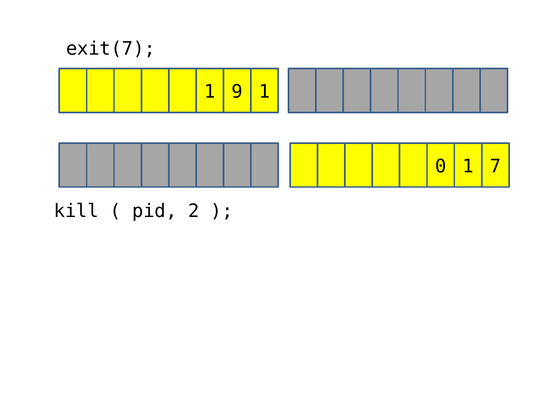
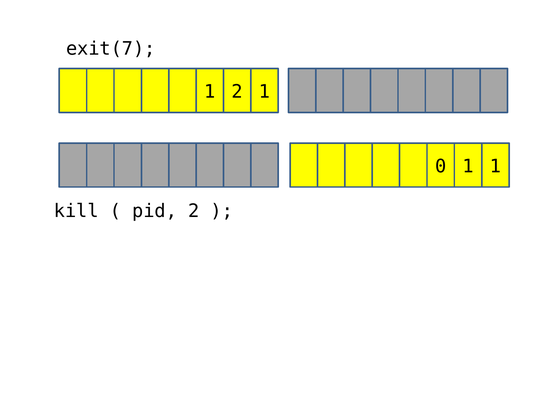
1 9: 9 -> 2 (237, 92)
1 7: 7 -> 1 (495, 167)
